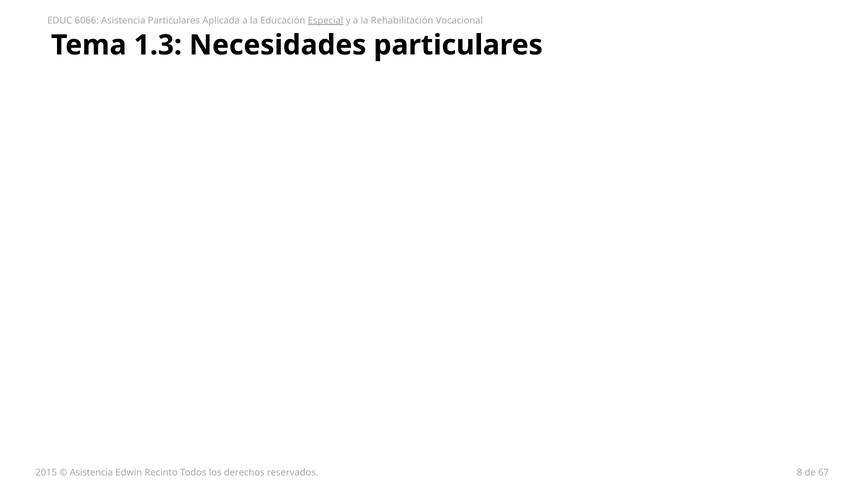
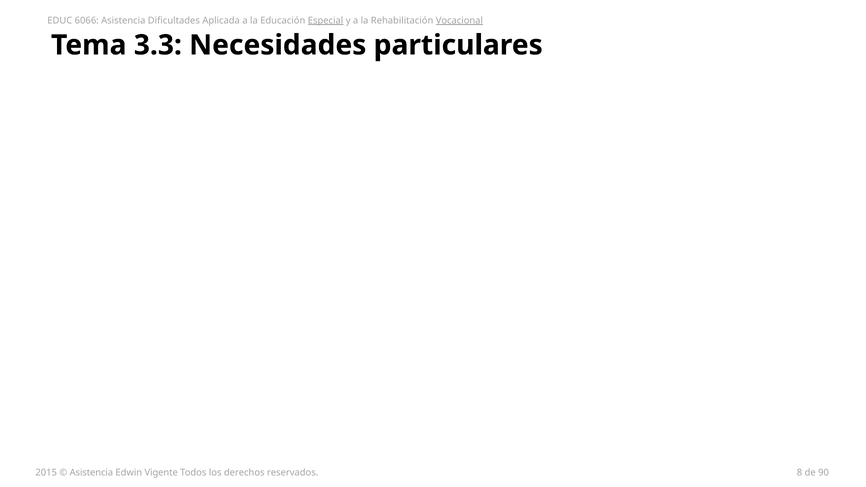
Asistencia Particulares: Particulares -> Dificultades (174, 20)
Vocacional underline: none -> present (459, 20)
1.3: 1.3 -> 3.3 (158, 45)
Recinto: Recinto -> Vigente (161, 473)
67: 67 -> 90 (824, 473)
